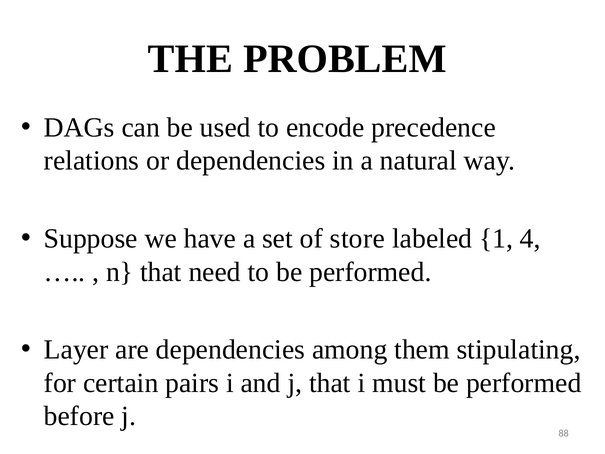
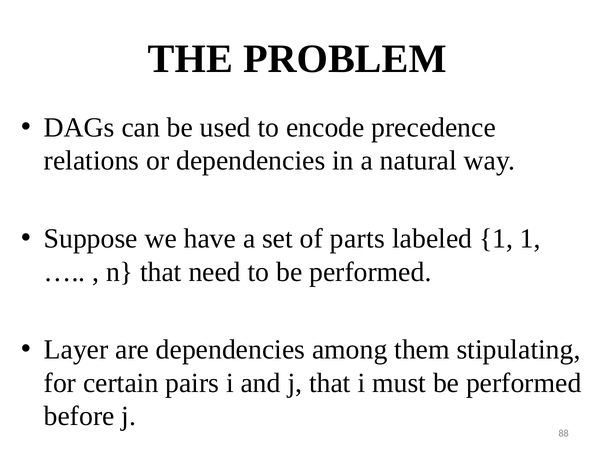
store: store -> parts (357, 238)
1 4: 4 -> 1 (530, 238)
